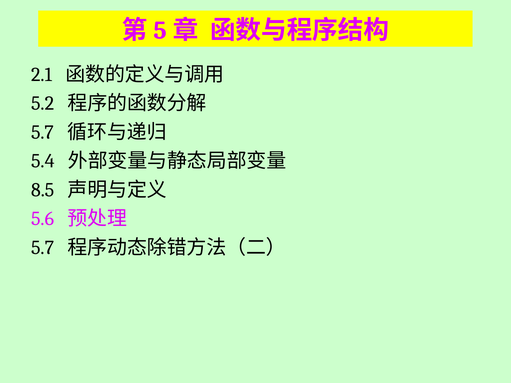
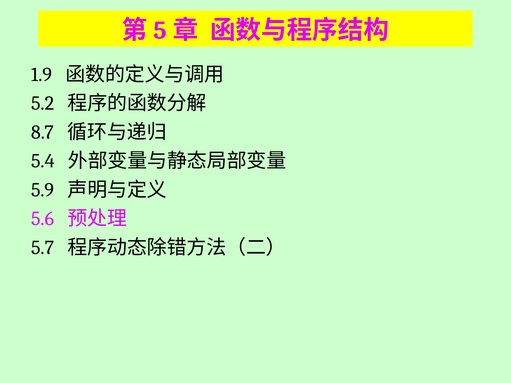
2.1: 2.1 -> 1.9 (42, 75)
5.7: 5.7 -> 8.7 (43, 132)
8.5: 8.5 -> 5.9 (43, 190)
